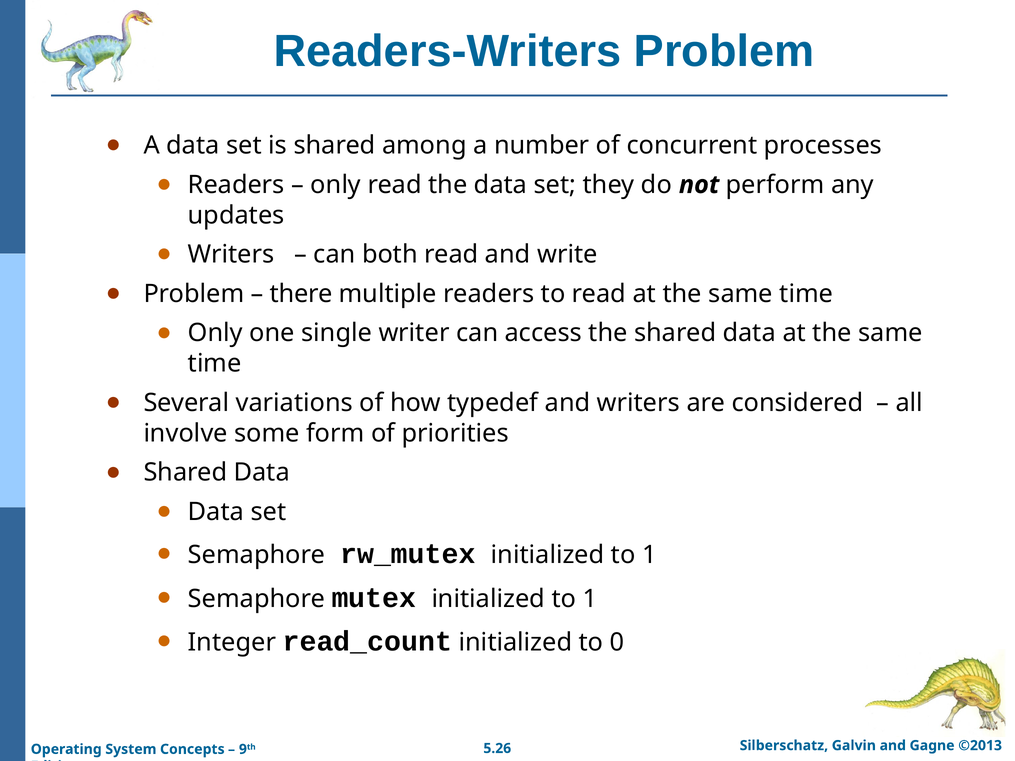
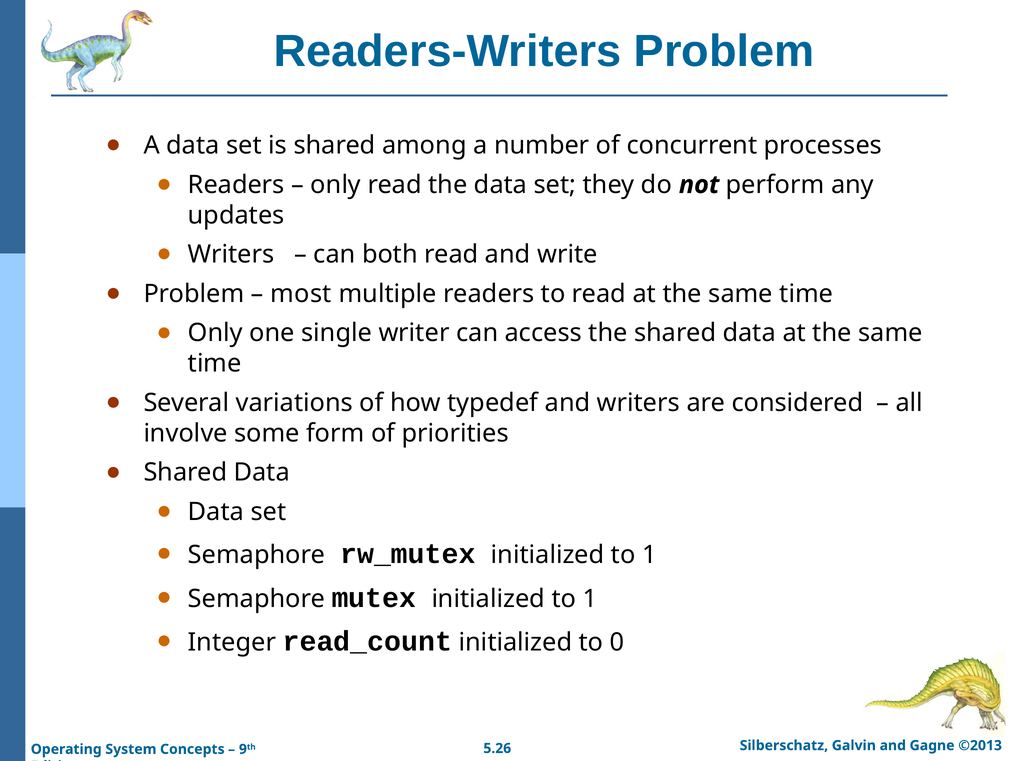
there: there -> most (301, 294)
